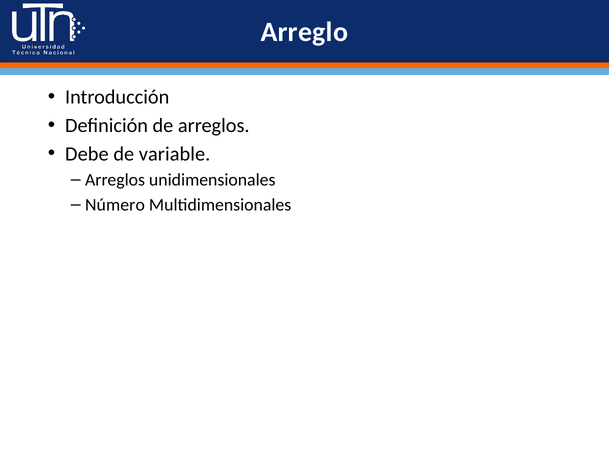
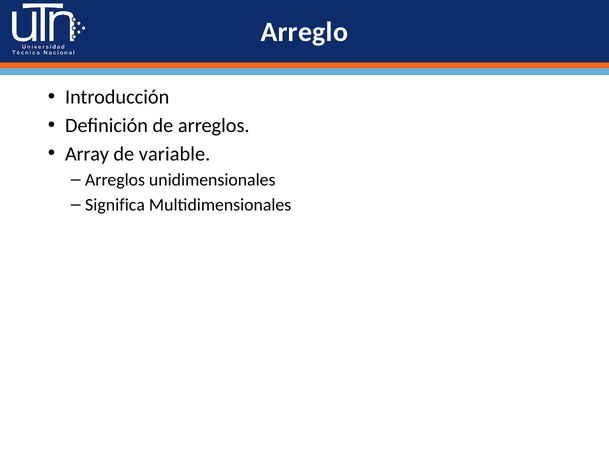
Debe: Debe -> Array (87, 154)
Número: Número -> Significa (115, 205)
